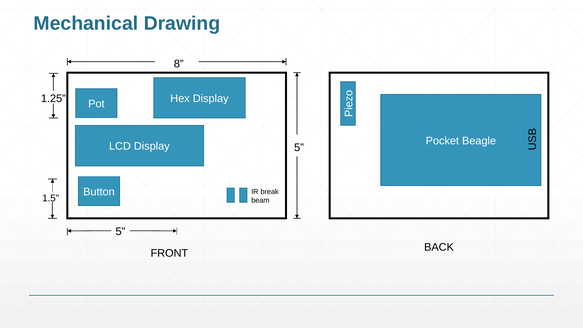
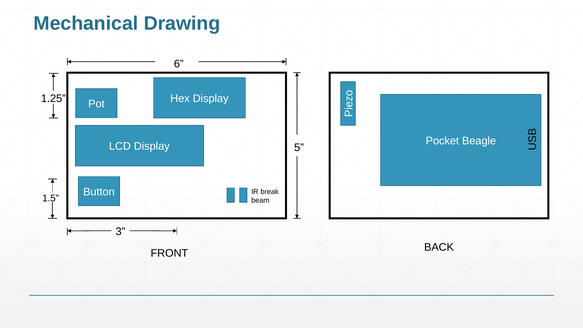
8: 8 -> 6 (179, 64)
5: 5 -> 3 (120, 231)
